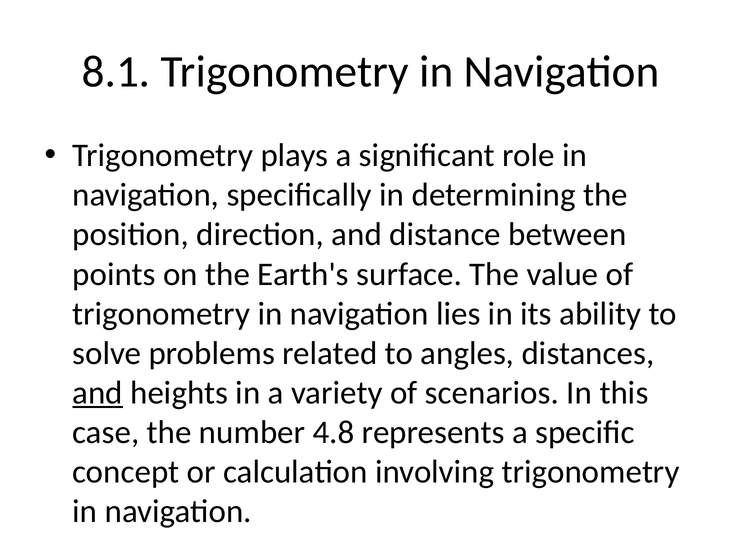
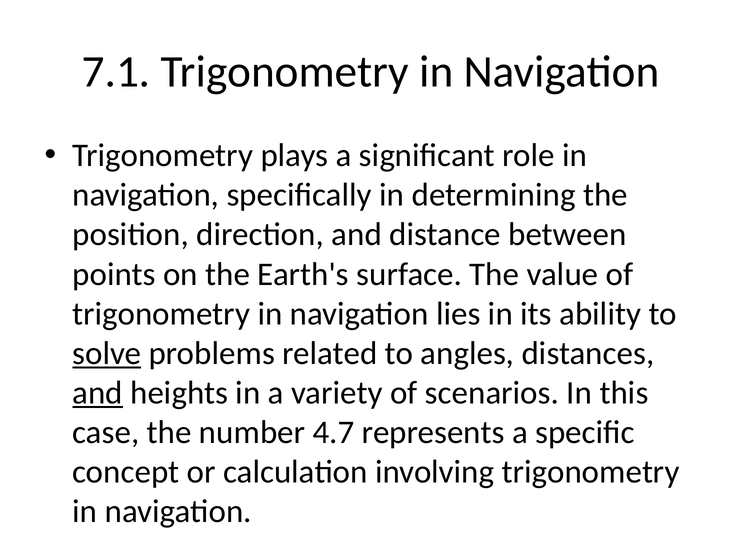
8.1: 8.1 -> 7.1 (116, 72)
solve underline: none -> present (107, 354)
4.8: 4.8 -> 4.7 (334, 433)
